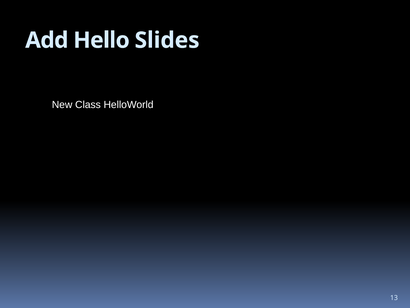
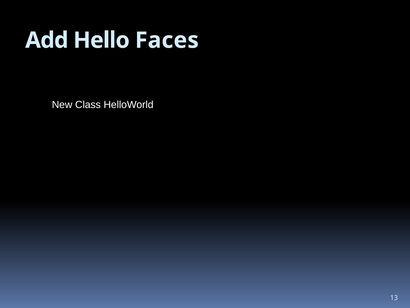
Slides: Slides -> Faces (167, 40)
